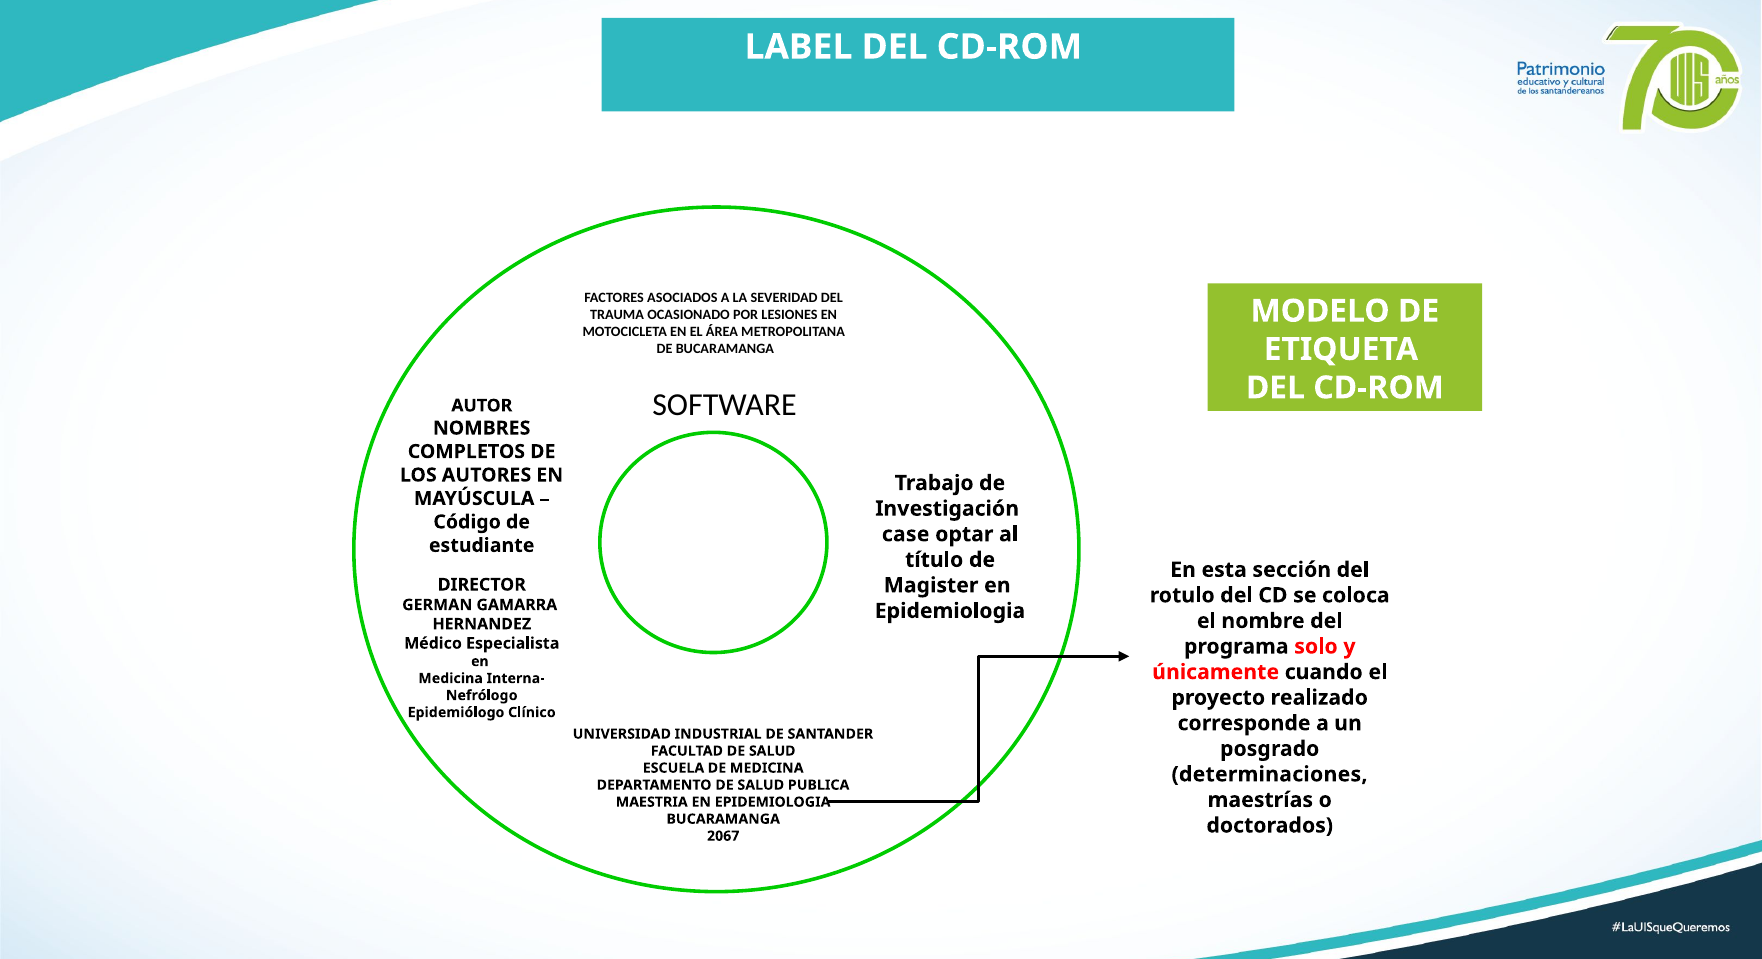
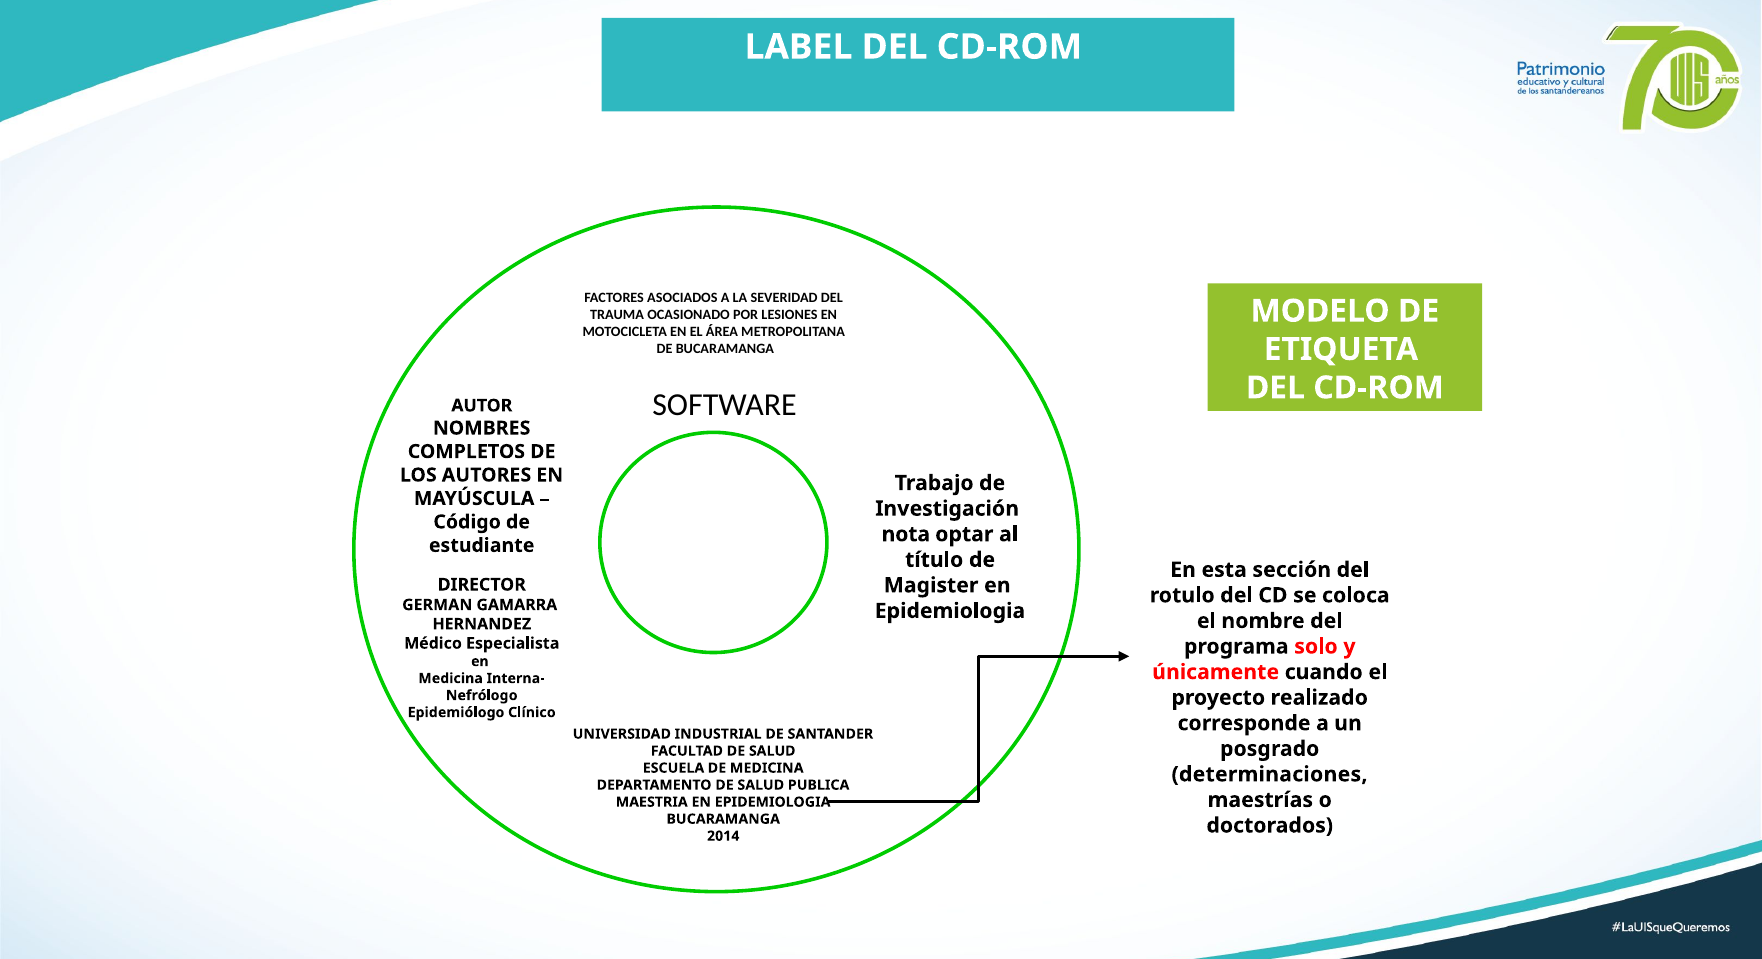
case: case -> nota (906, 534)
2067: 2067 -> 2014 (723, 836)
